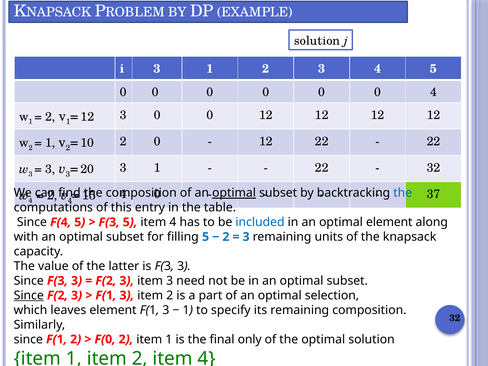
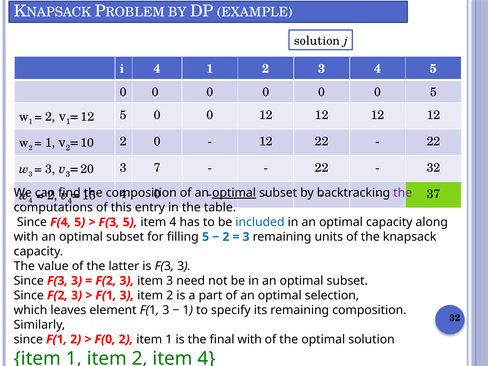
i 3: 3 -> 4 (157, 69)
0 4: 4 -> 5 (433, 92)
12 3: 3 -> 5 (123, 115)
20 3 1: 1 -> 7 (157, 168)
the colour: blue -> purple (403, 193)
optimal element: element -> capacity (389, 222)
Since underline: present -> none (29, 295)
final only: only -> with (250, 339)
